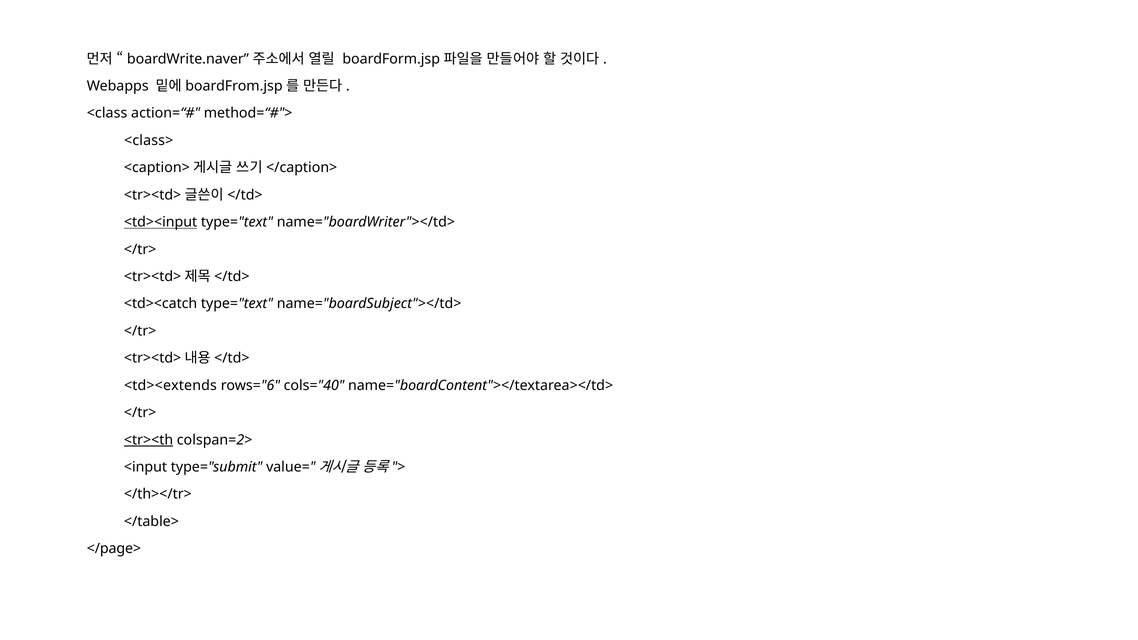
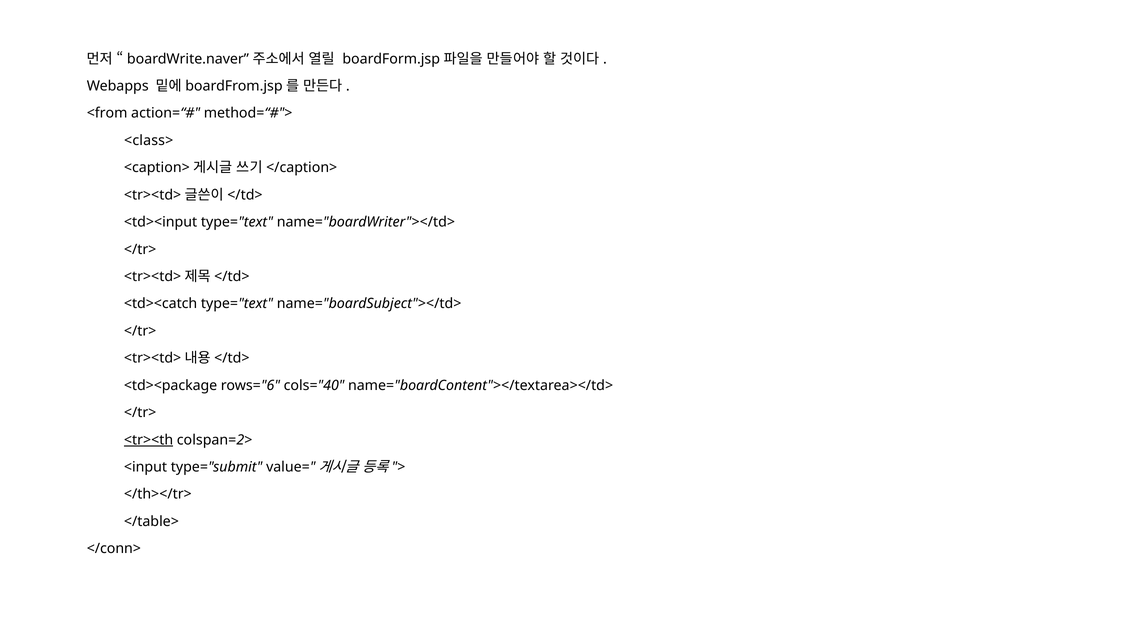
<class: <class -> <from (107, 113)
<td><input underline: present -> none (161, 222)
<td><extends: <td><extends -> <td><package (171, 385)
</page>: </page> -> </conn> (114, 549)
